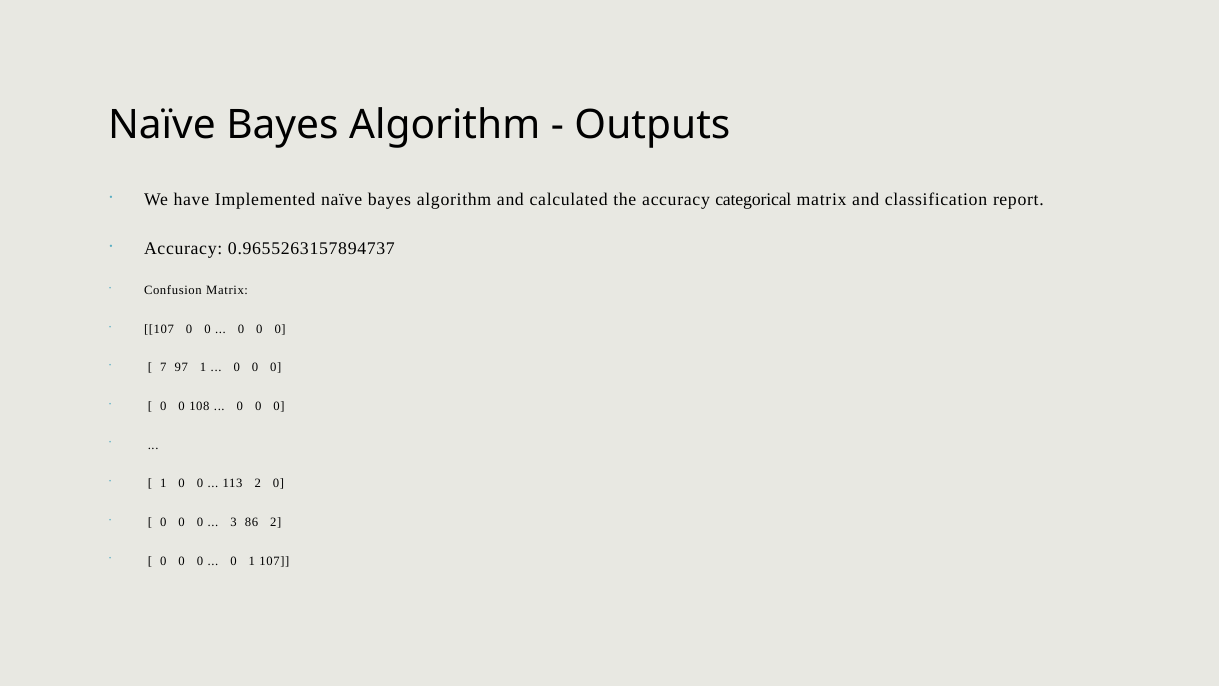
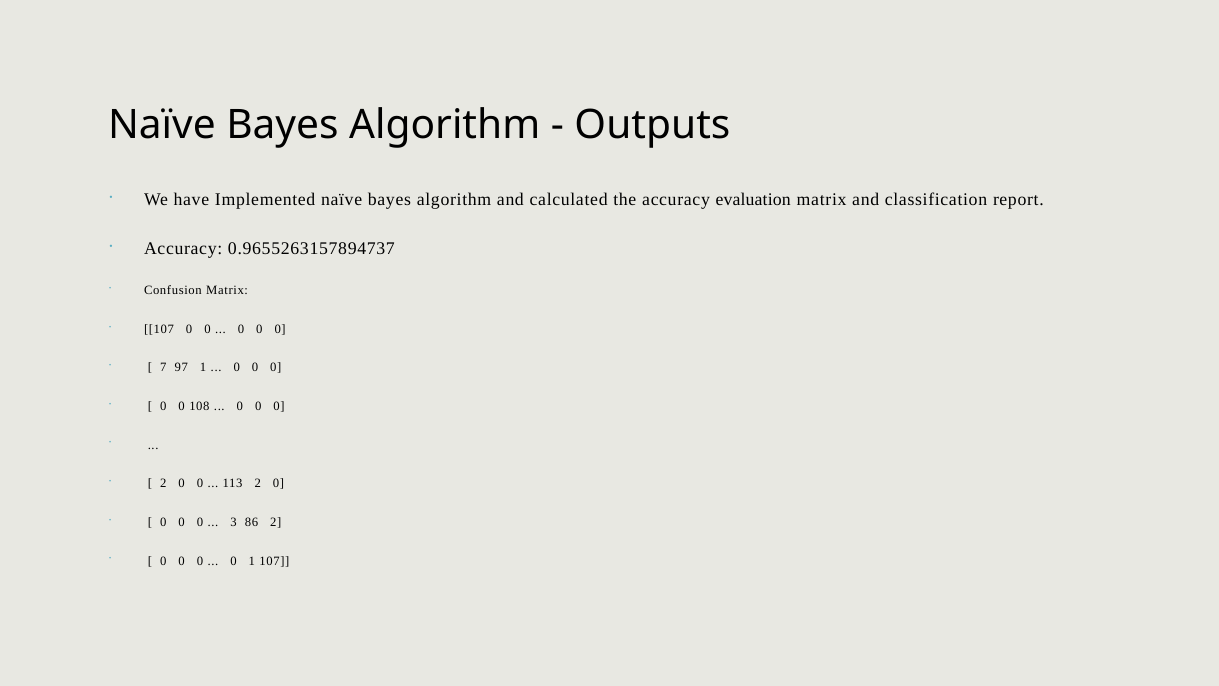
categorical: categorical -> evaluation (753, 200)
1: 1 -> 2 (163, 483)
